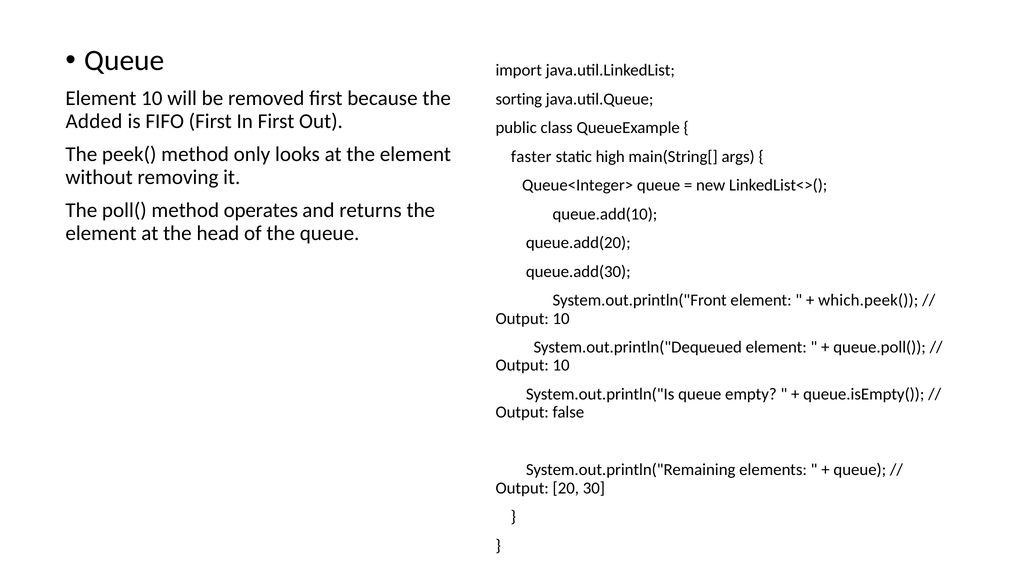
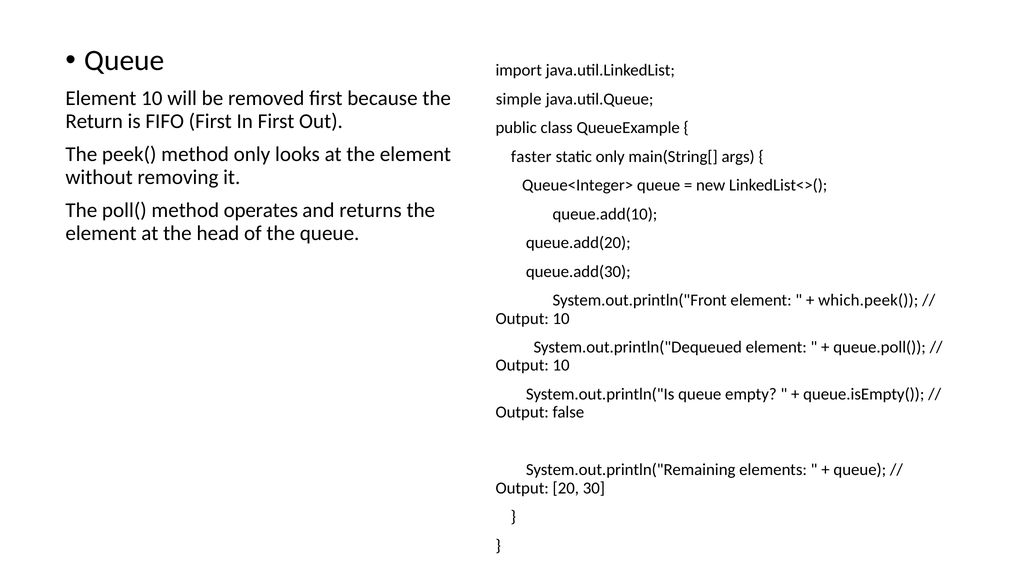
sorting: sorting -> simple (519, 99)
Added: Added -> Return (94, 121)
static high: high -> only (610, 157)
